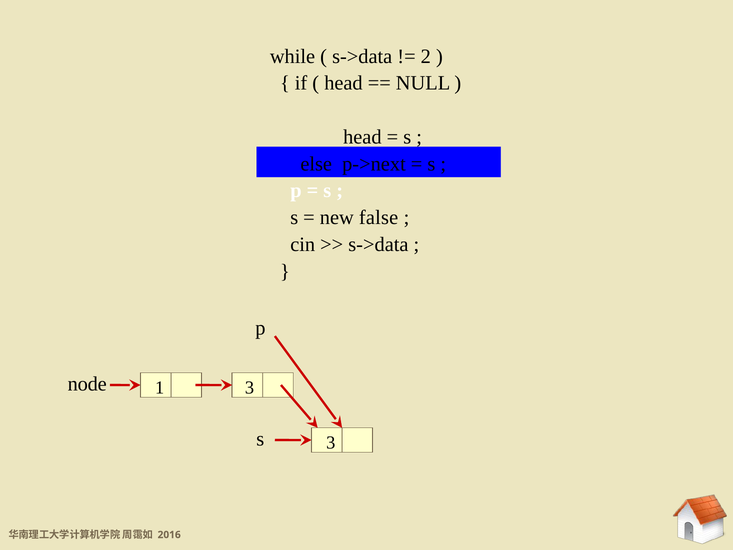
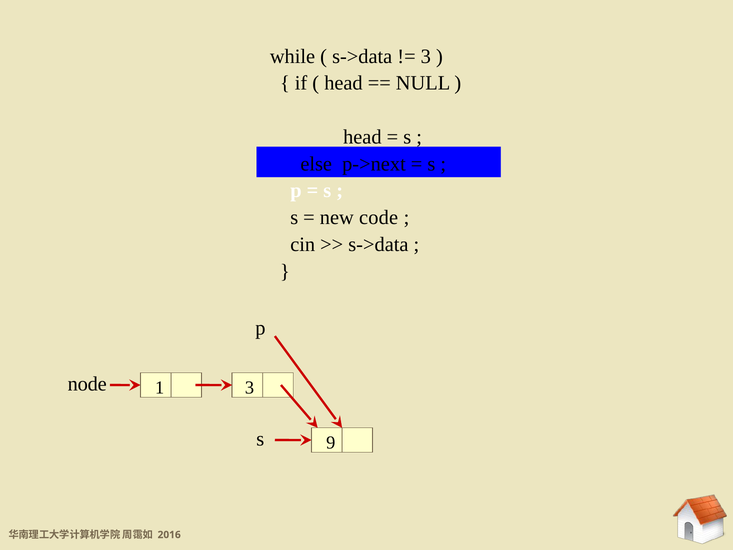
2: 2 -> 3 (426, 56)
false: false -> code (379, 218)
s 3: 3 -> 9 (331, 442)
